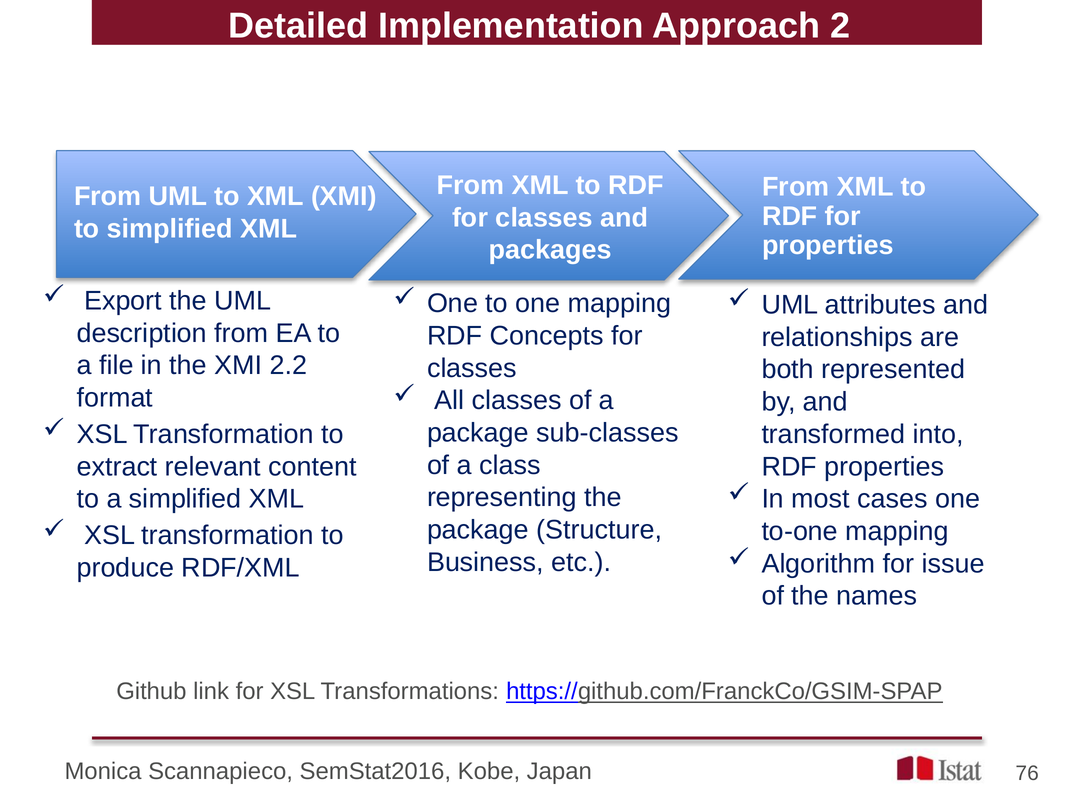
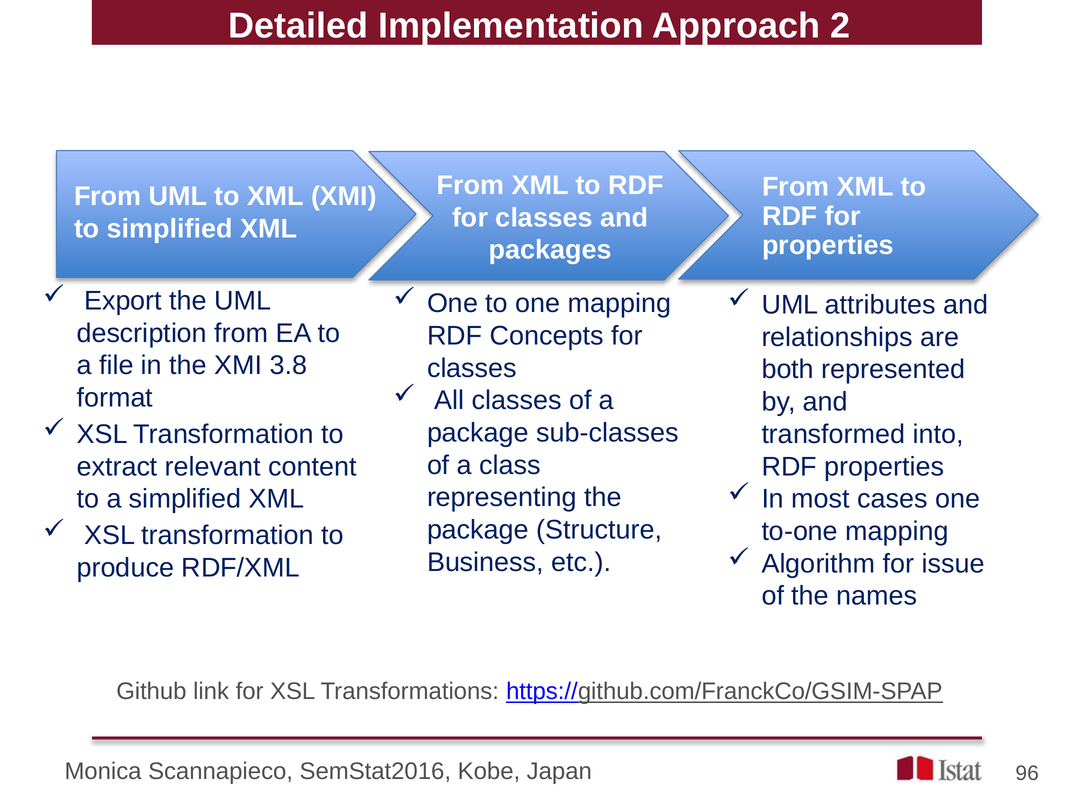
2.2: 2.2 -> 3.8 (288, 366)
76: 76 -> 96 (1027, 774)
